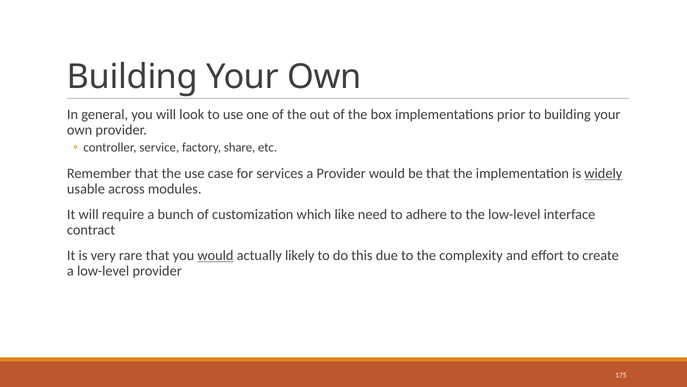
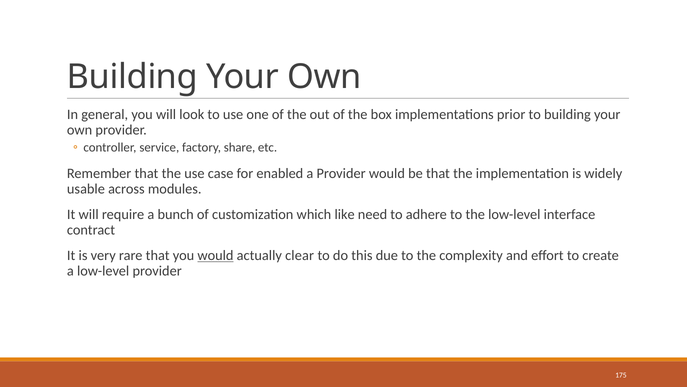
services: services -> enabled (280, 173)
widely underline: present -> none (603, 173)
likely: likely -> clear (300, 255)
